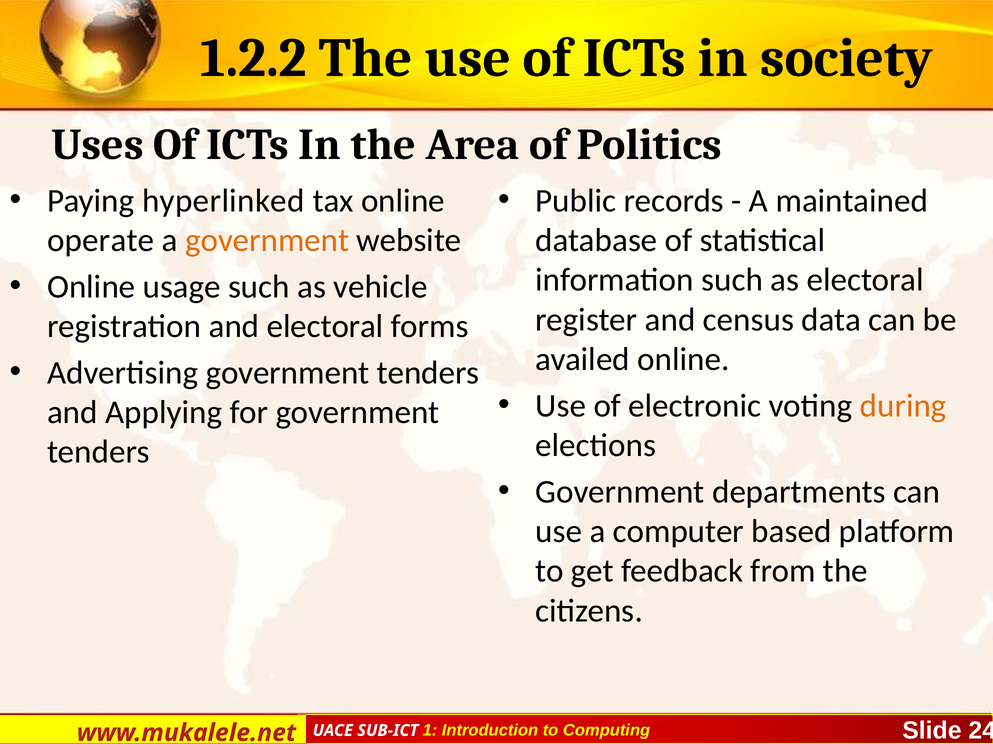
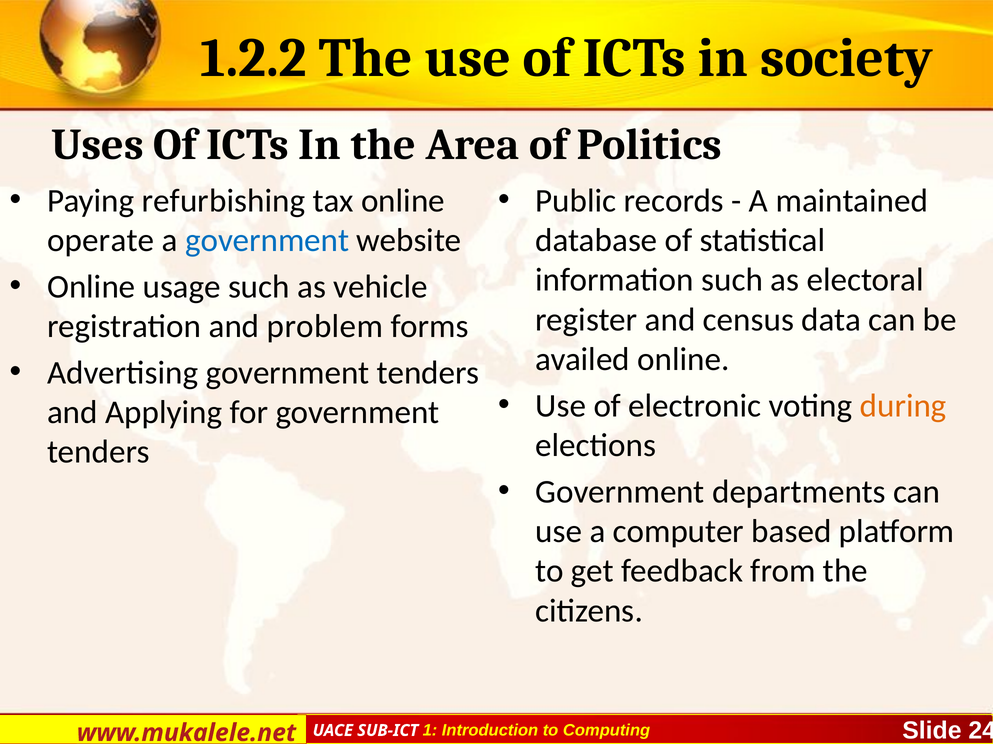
hyperlinked: hyperlinked -> refurbishing (224, 201)
government colour: orange -> blue (267, 241)
and electoral: electoral -> problem (325, 327)
